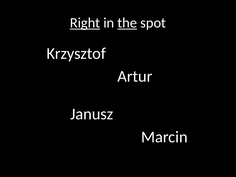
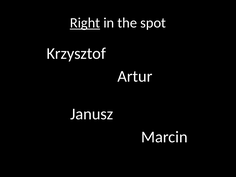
the underline: present -> none (127, 23)
